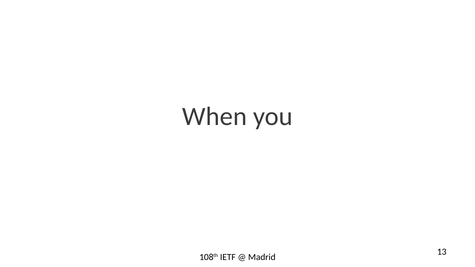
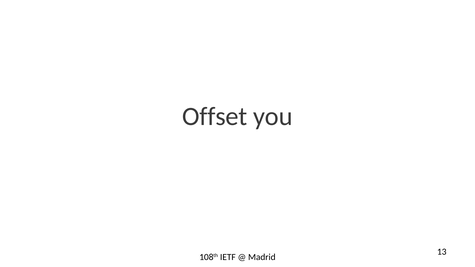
When: When -> Offset (215, 117)
